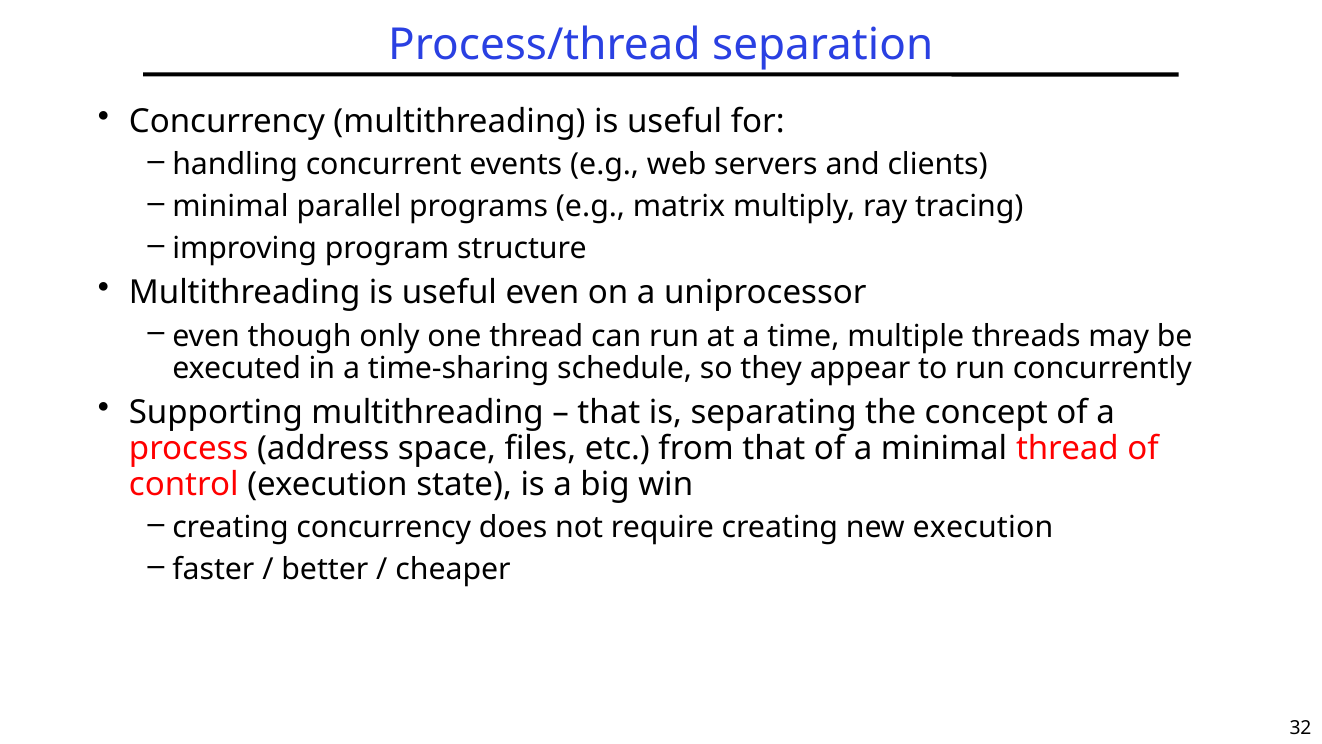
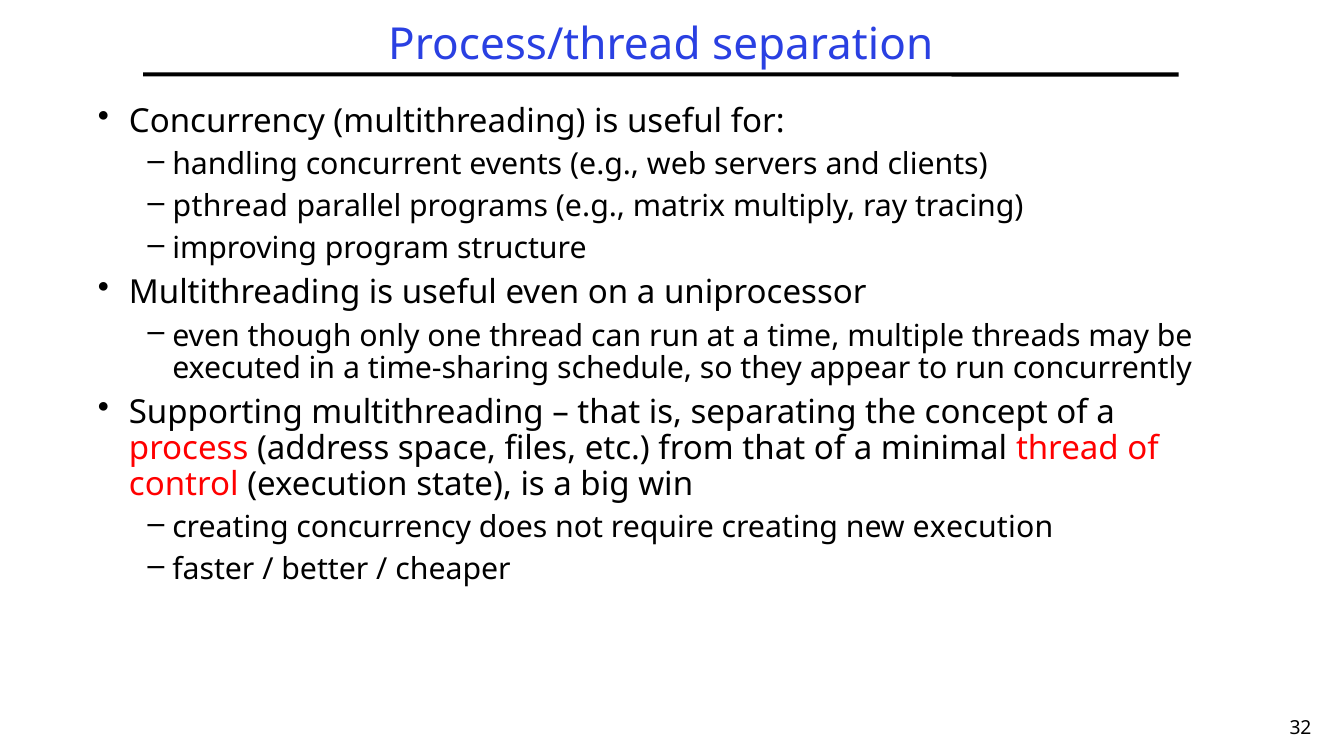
minimal: minimal -> pthread (230, 207)
